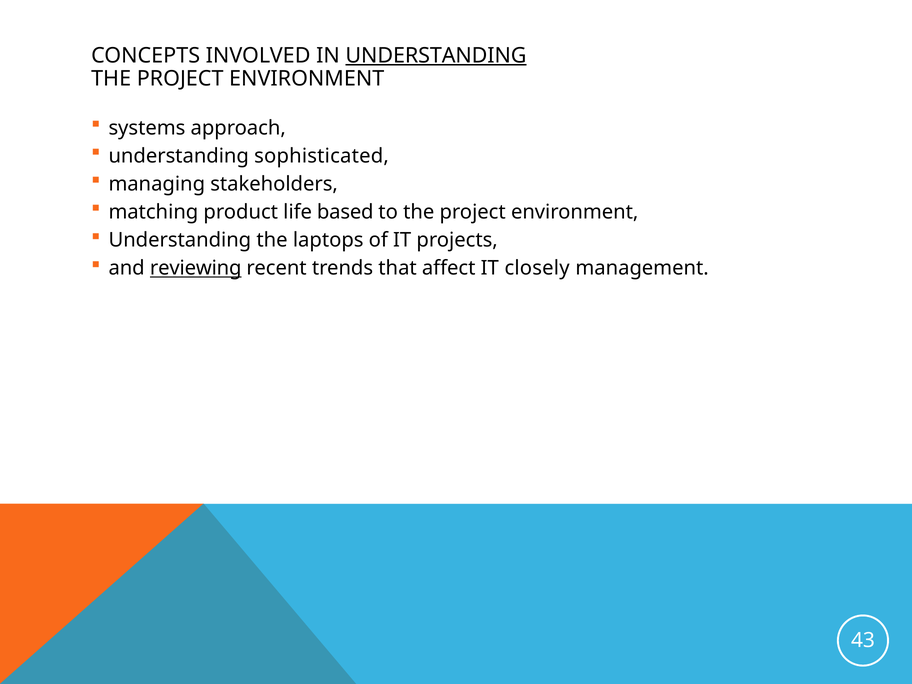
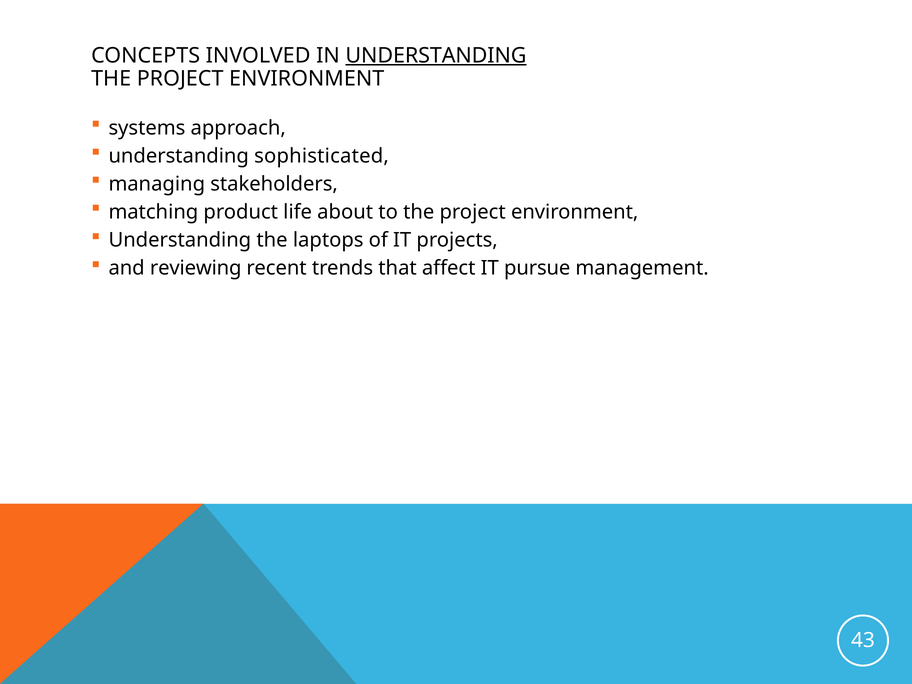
based: based -> about (345, 212)
reviewing underline: present -> none (196, 268)
closely: closely -> pursue (537, 268)
